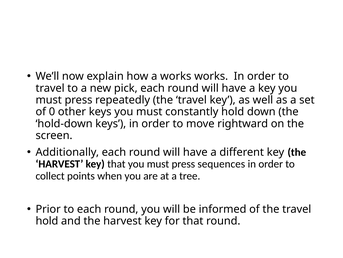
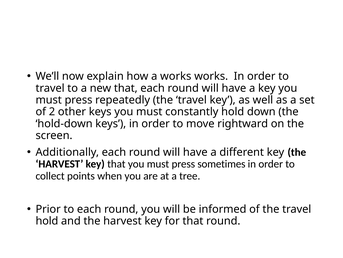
new pick: pick -> that (126, 88)
0: 0 -> 2 (52, 112)
sequences: sequences -> sometimes (221, 164)
